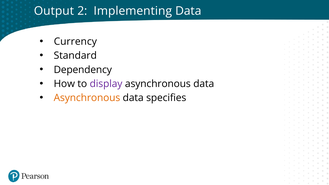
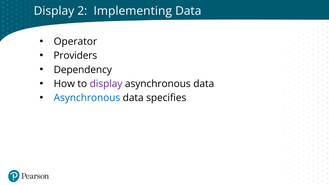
Output: Output -> Display (54, 11)
Currency: Currency -> Operator (75, 42)
Standard: Standard -> Providers (75, 56)
Asynchronous colour: orange -> blue (87, 98)
